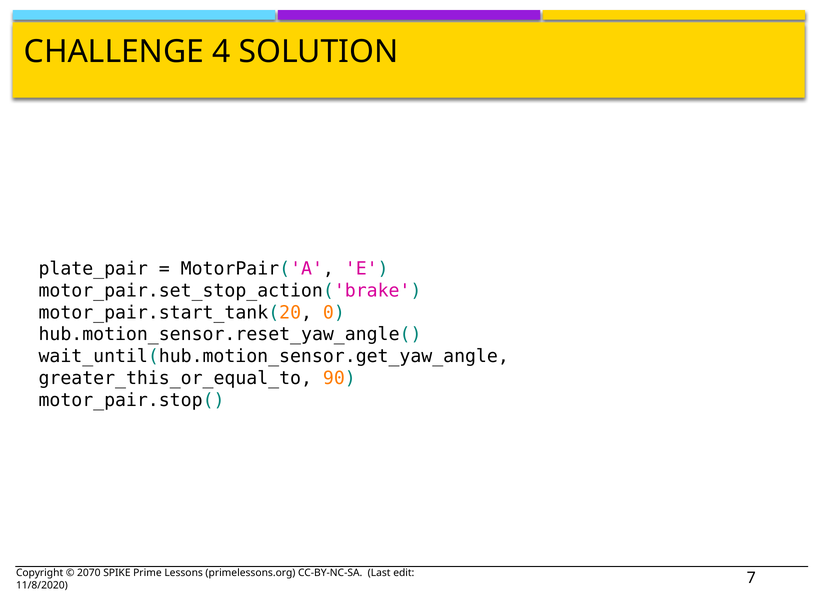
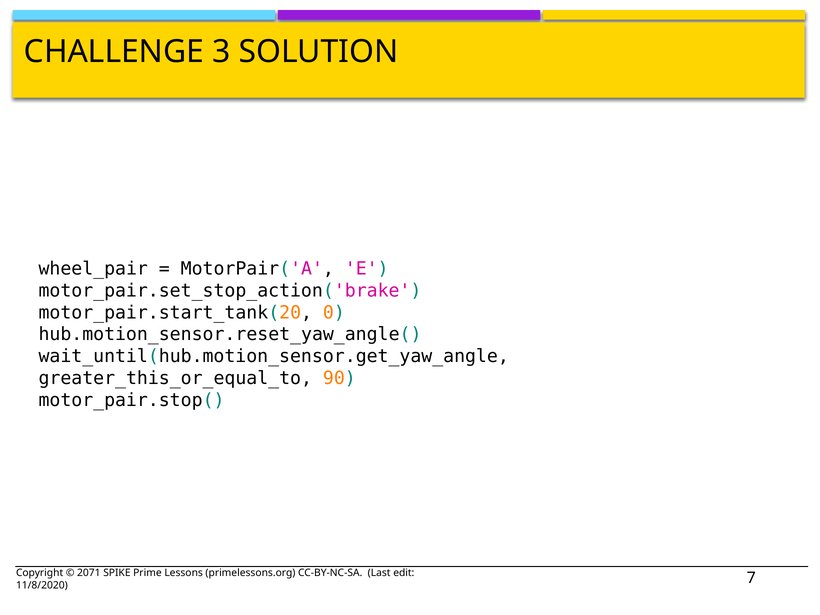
4: 4 -> 3 (221, 52)
plate_pair: plate_pair -> wheel_pair (93, 269)
2070: 2070 -> 2071 (89, 573)
